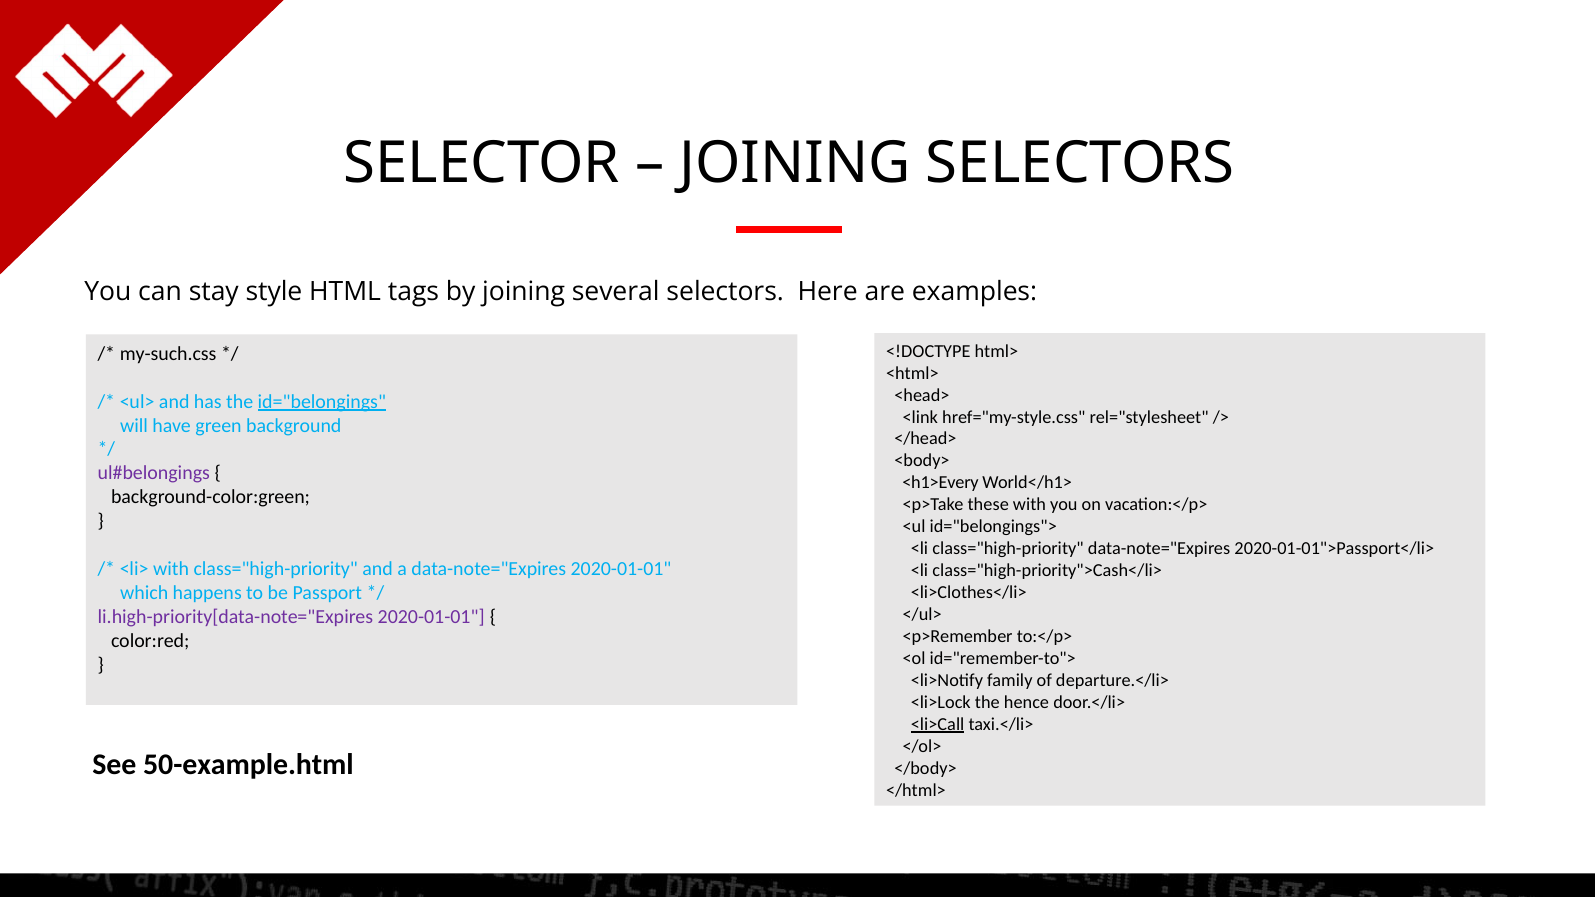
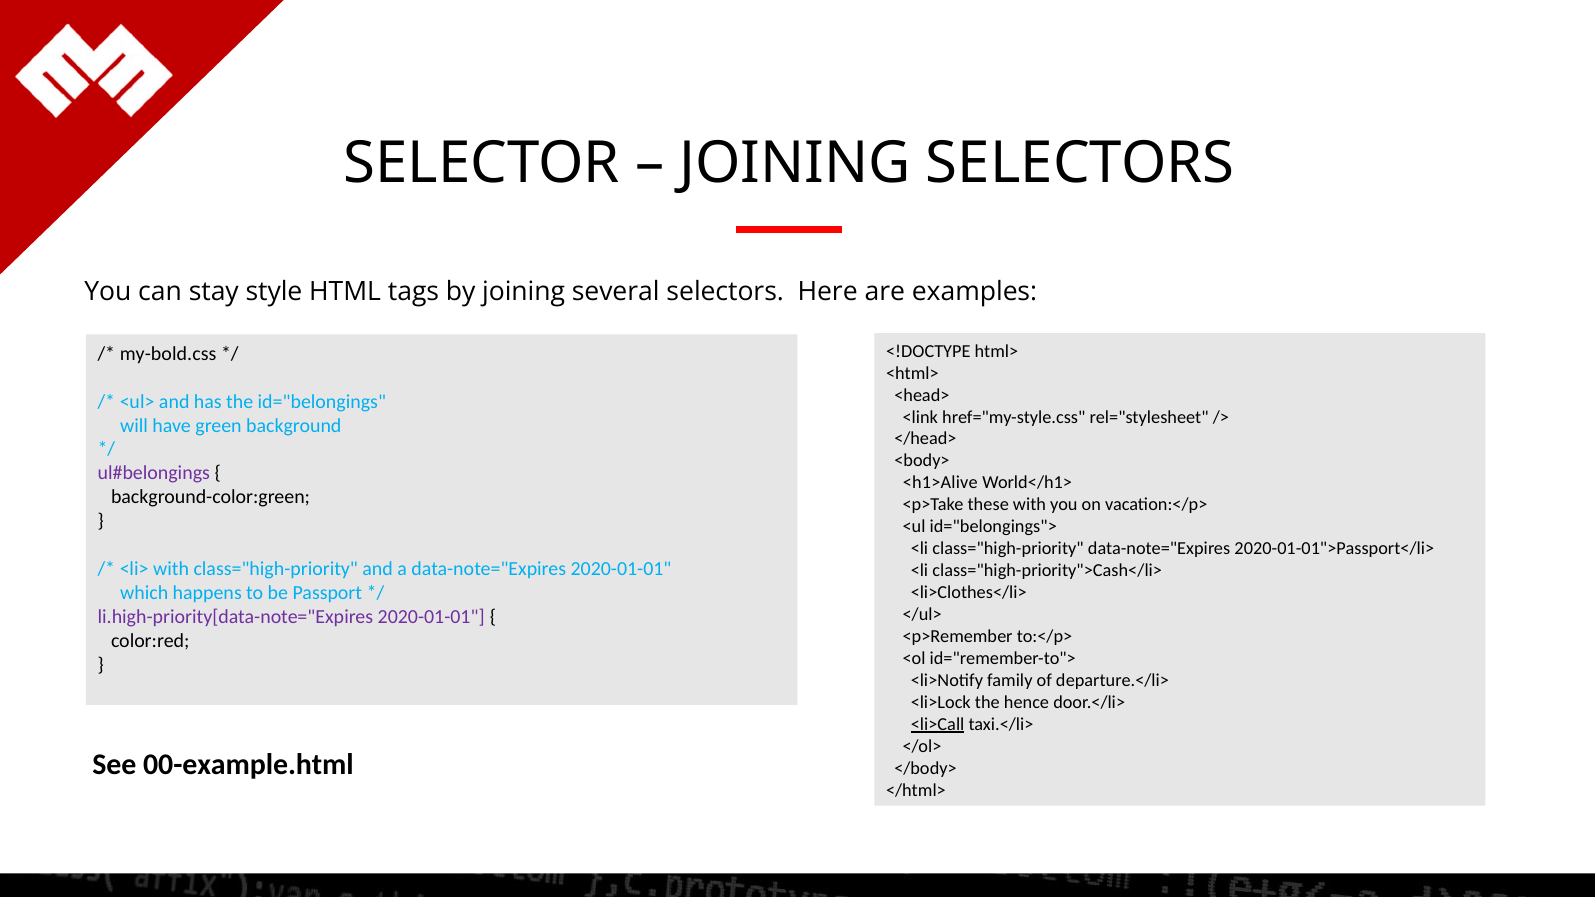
my-such.css: my-such.css -> my-bold.css (168, 354)
id="belongings underline: present -> none (322, 402)
<h1>Every: <h1>Every -> <h1>Alive (940, 483)
50-example.html: 50-example.html -> 00-example.html (248, 765)
